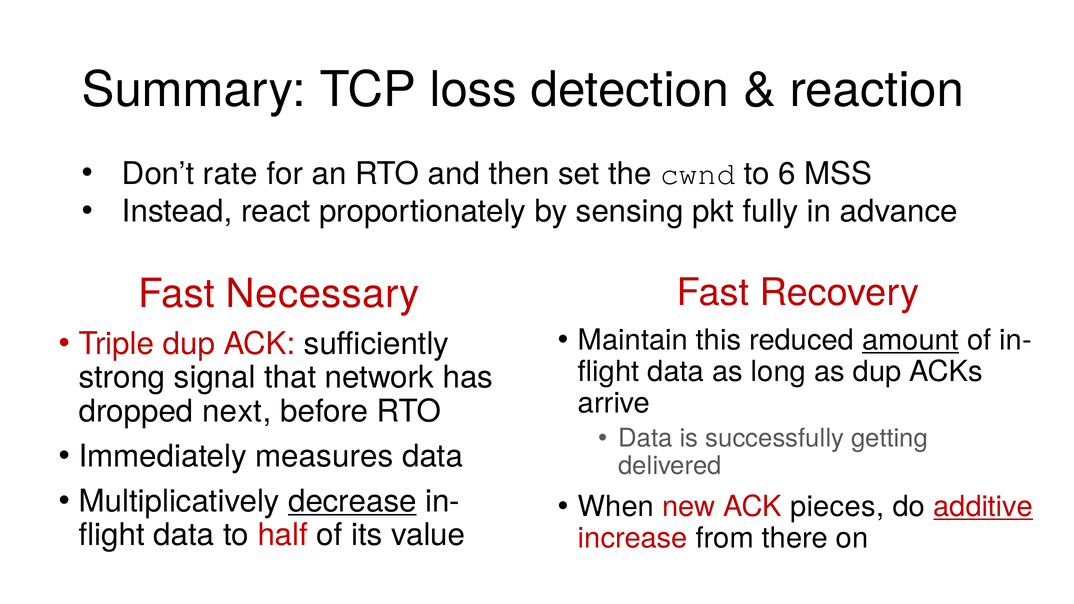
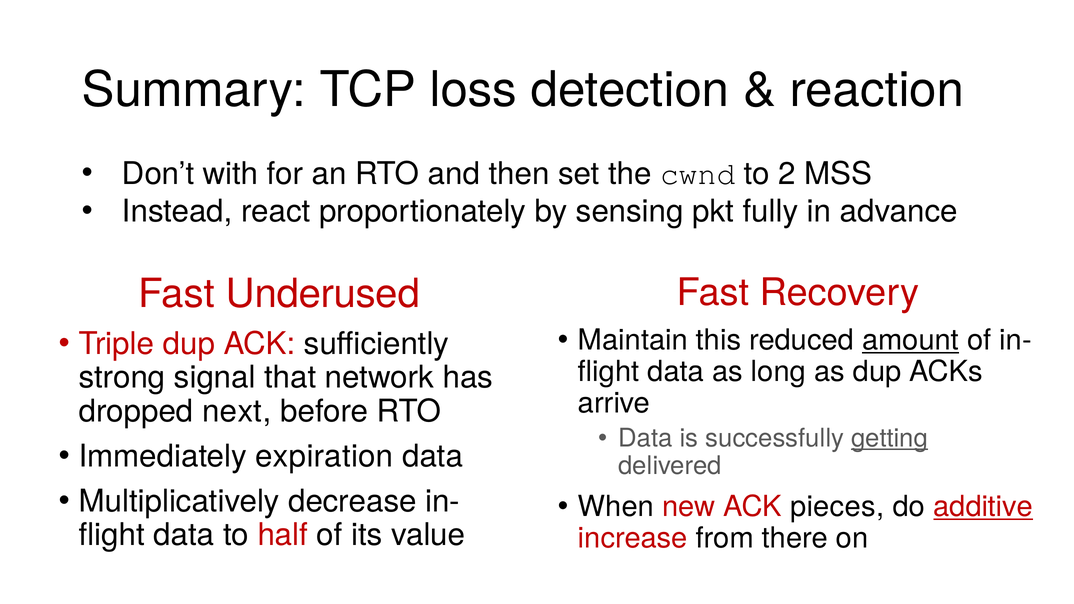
rate: rate -> with (231, 174)
6: 6 -> 2 (787, 174)
Necessary: Necessary -> Underused (323, 294)
getting underline: none -> present (890, 438)
measures: measures -> expiration (324, 456)
decrease underline: present -> none (352, 501)
